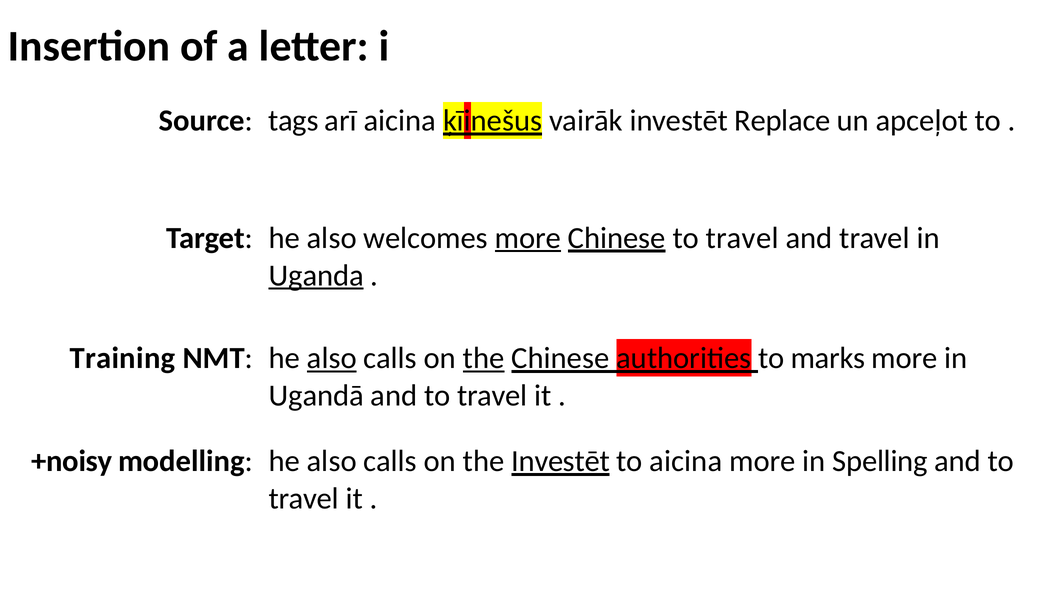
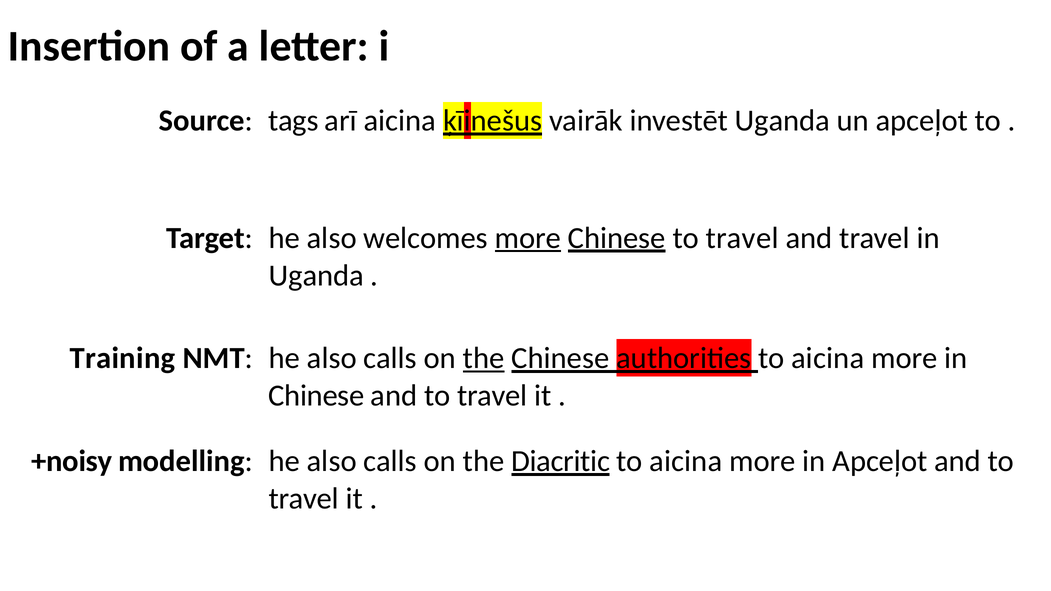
investēt Replace: Replace -> Uganda (782, 121)
Uganda underline: present -> none (316, 276)
also underline: present -> none (332, 358)
authorities to marks: marks -> aicina (828, 358)
Ugandā: Ugandā -> Chinese (316, 396)
the Investēt: Investēt -> Diacritic (561, 461)
in Spelling: Spelling -> Apceļot (880, 461)
